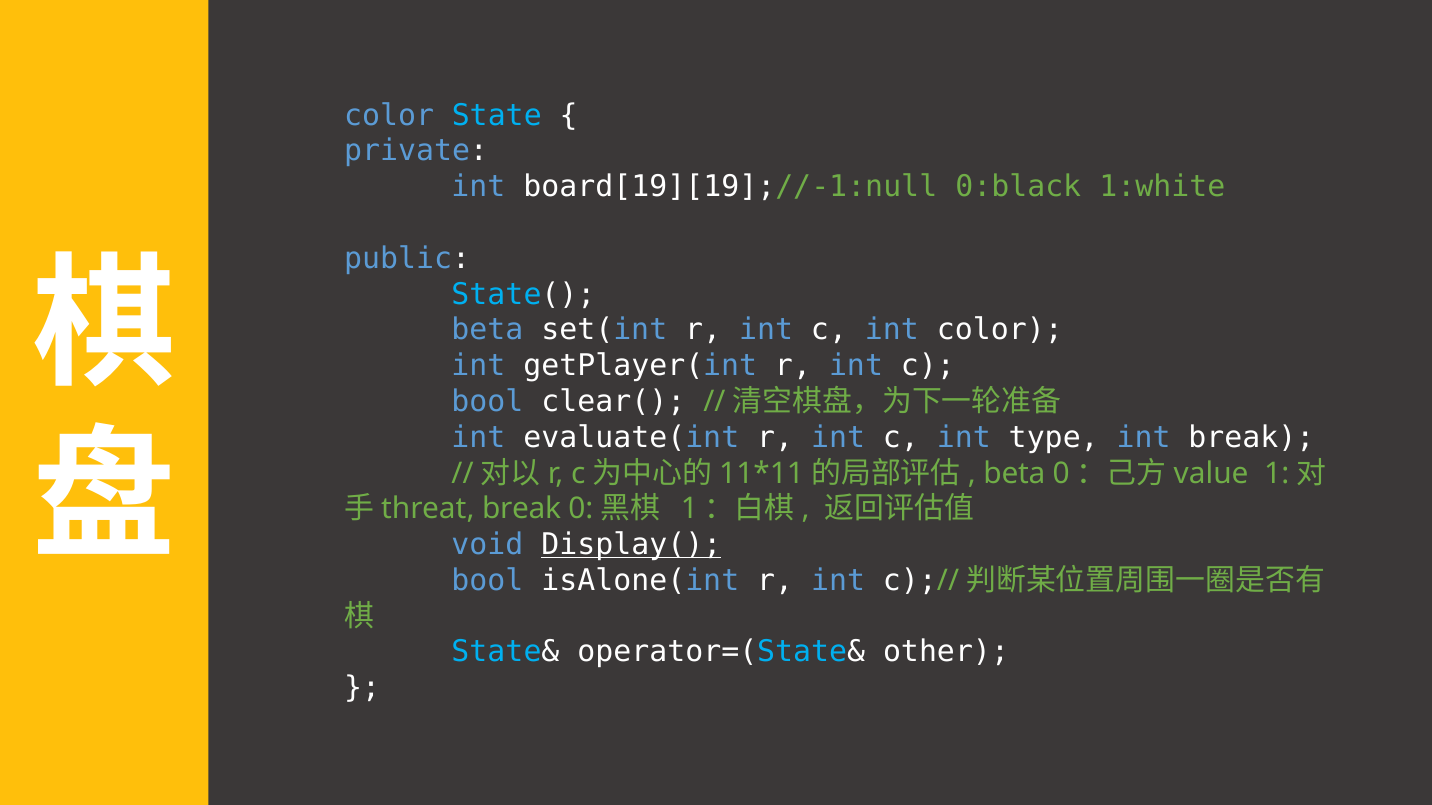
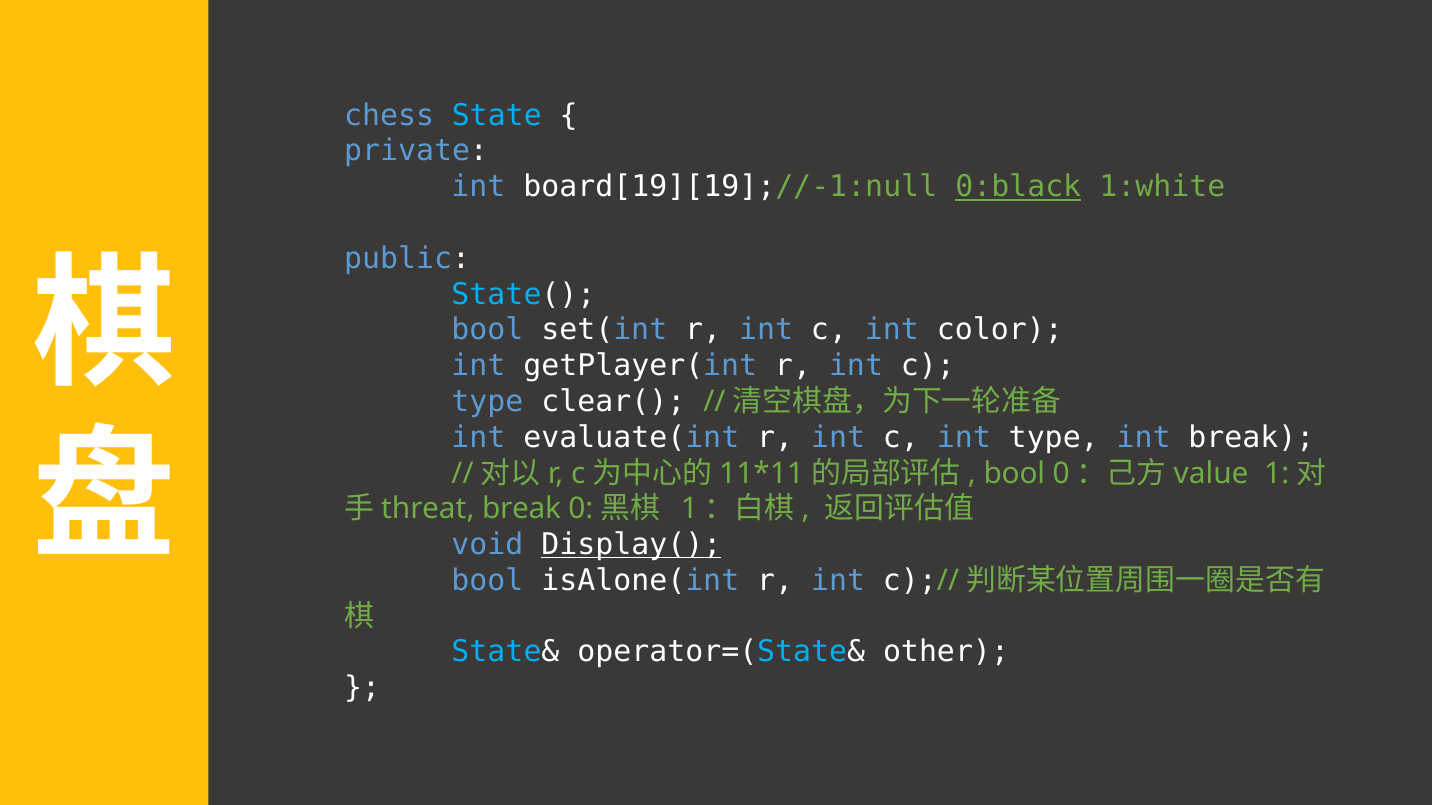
color: color -> chess (389, 115)
0:black underline: none -> present (1018, 187)
beta: beta -> bool (487, 330)
bool: bool -> type (487, 402)
beta: beta -> bool (1014, 473)
